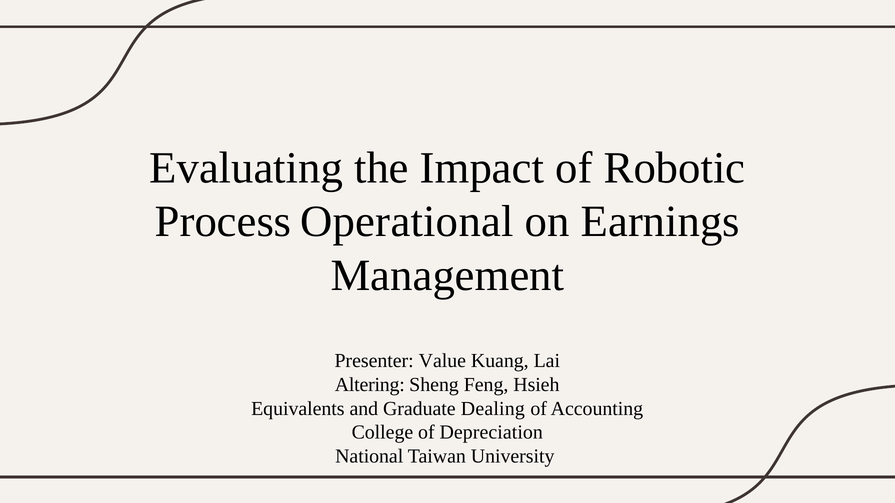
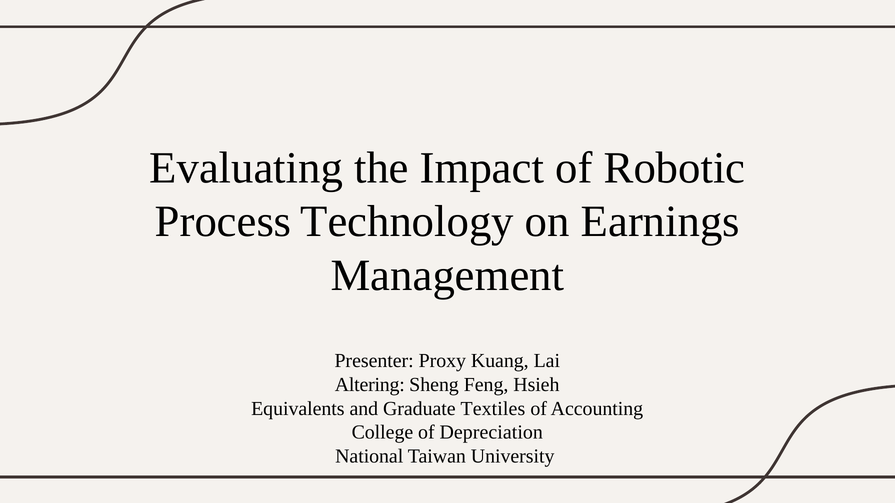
Operational: Operational -> Technology (407, 222)
Value: Value -> Proxy (442, 361)
Dealing: Dealing -> Textiles (493, 409)
